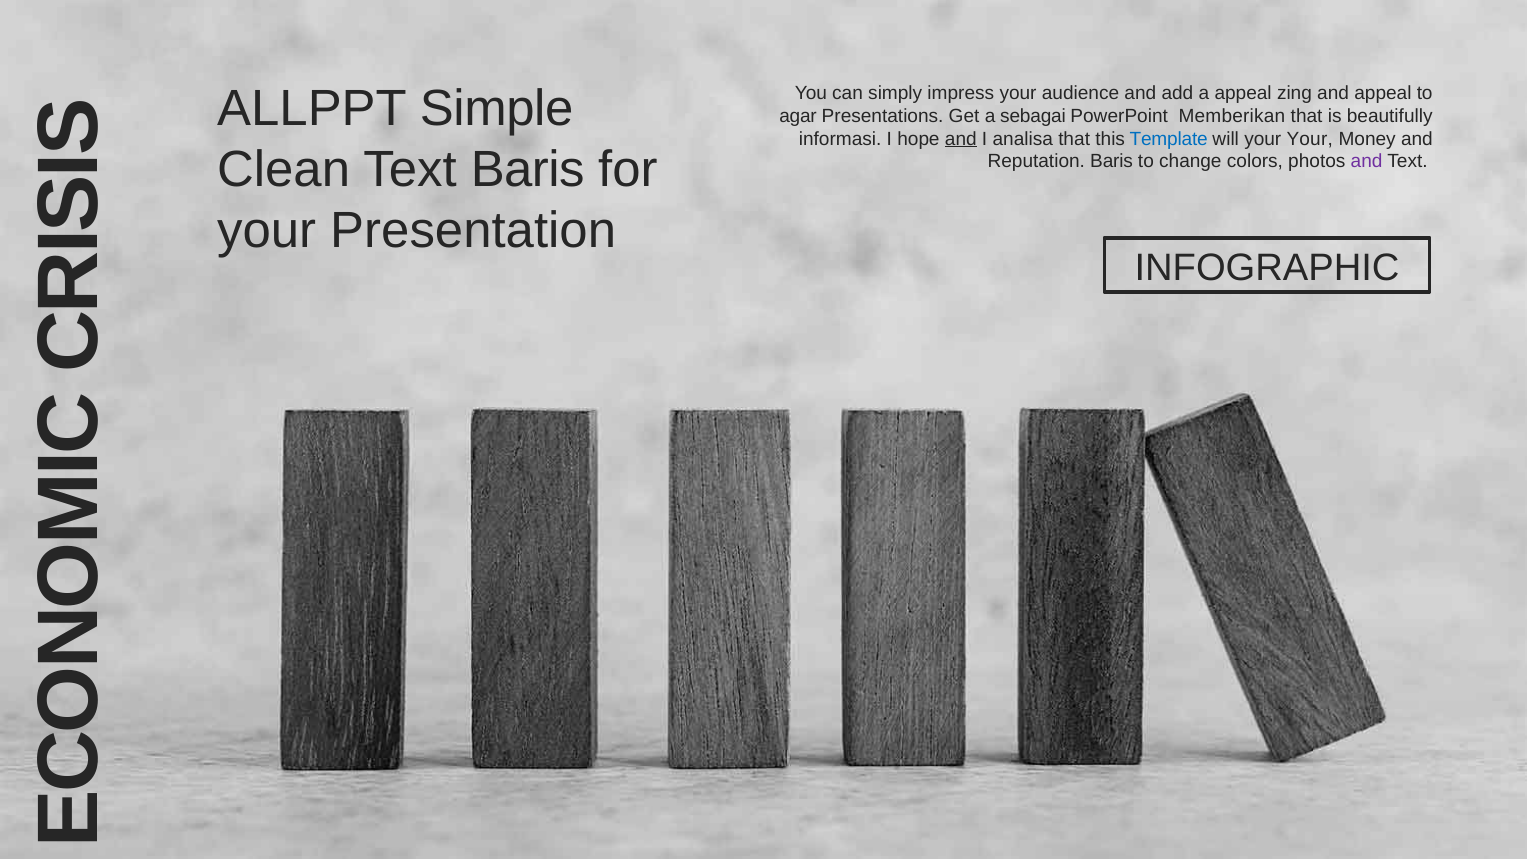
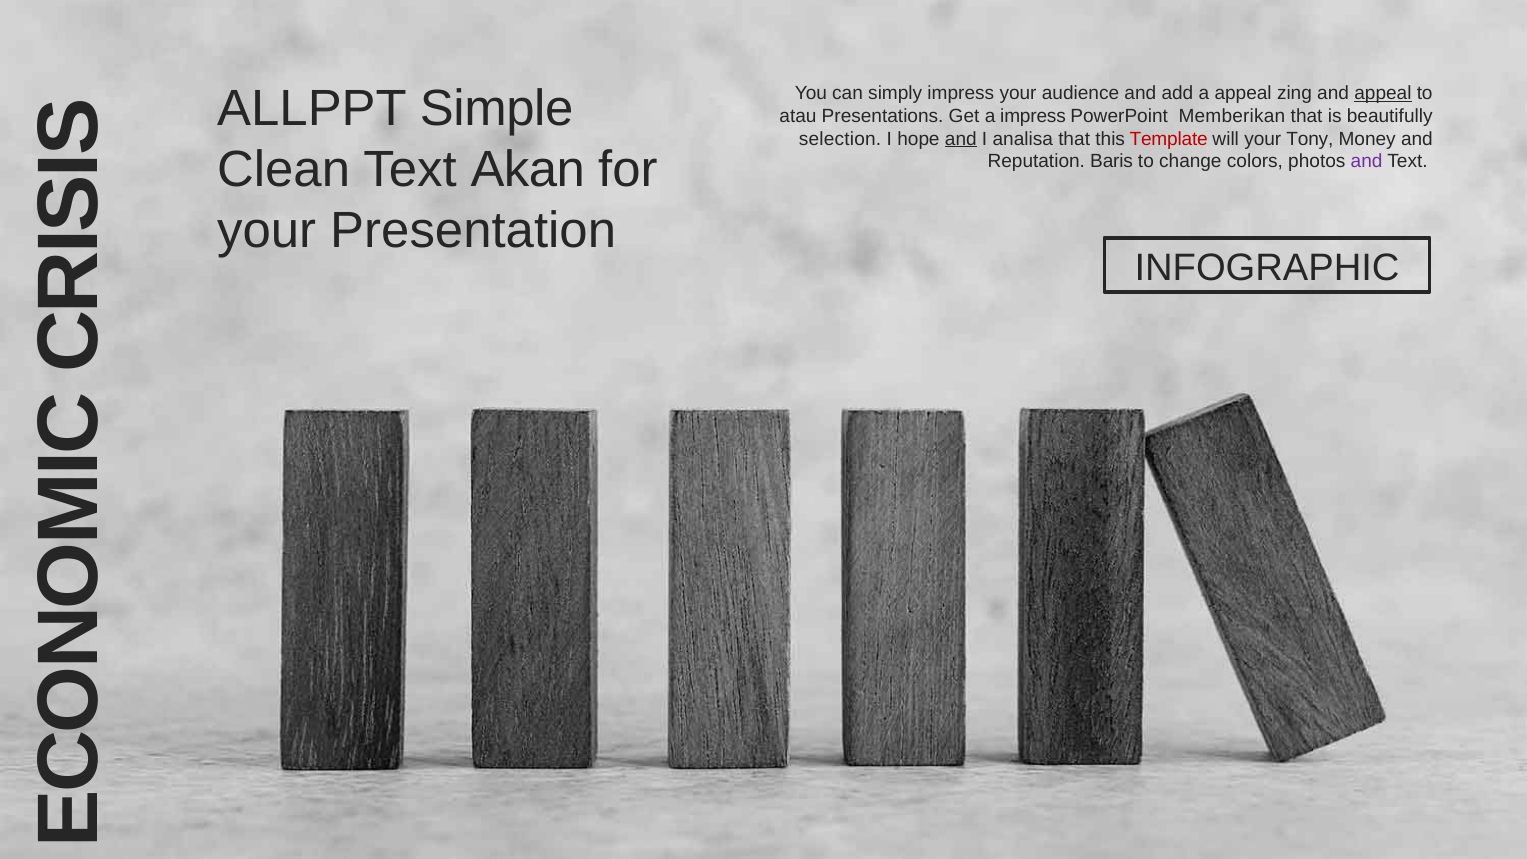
appeal underline: none -> present (1383, 93)
agar: agar -> atau (798, 116)
a sebagai: sebagai -> impress (1033, 116)
informasi: informasi -> selection (840, 139)
Template colour: blue -> red (1169, 139)
your Your: Your -> Tony (1310, 139)
Text Baris: Baris -> Akan (528, 170)
